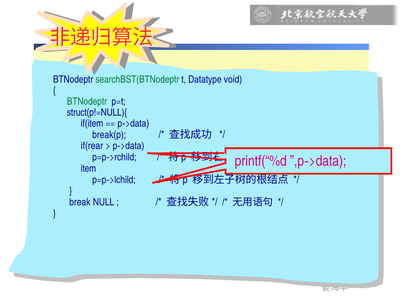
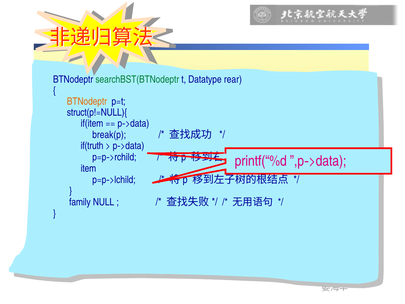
void: void -> rear (233, 80)
BTNodeptr colour: green -> orange (87, 101)
if(rear: if(rear -> if(truth (92, 146)
break: break -> family (80, 202)
